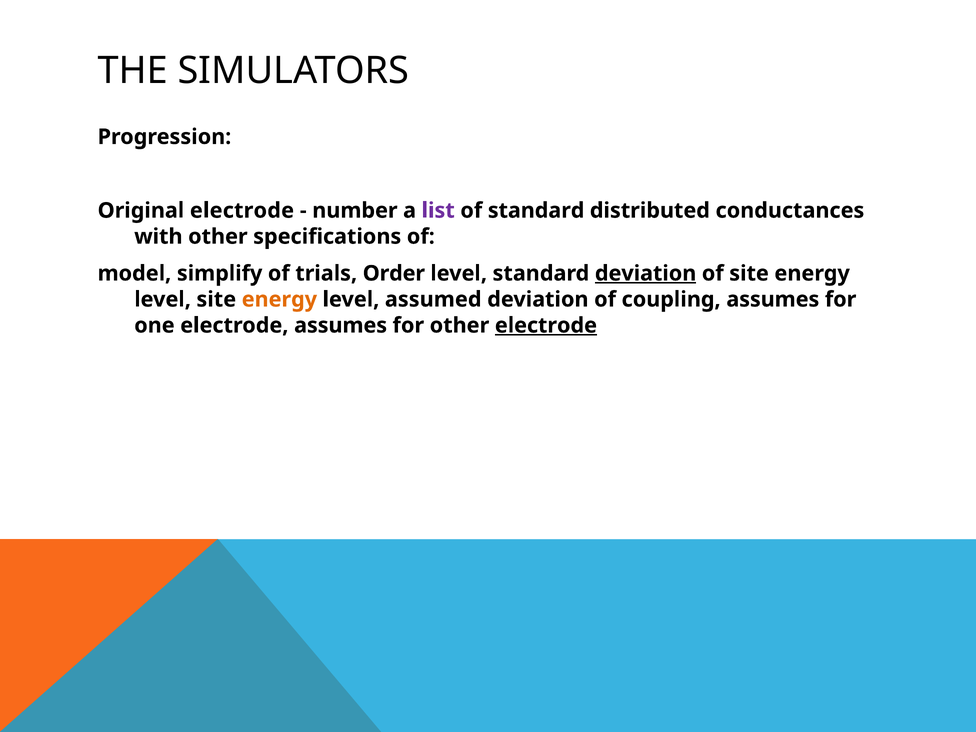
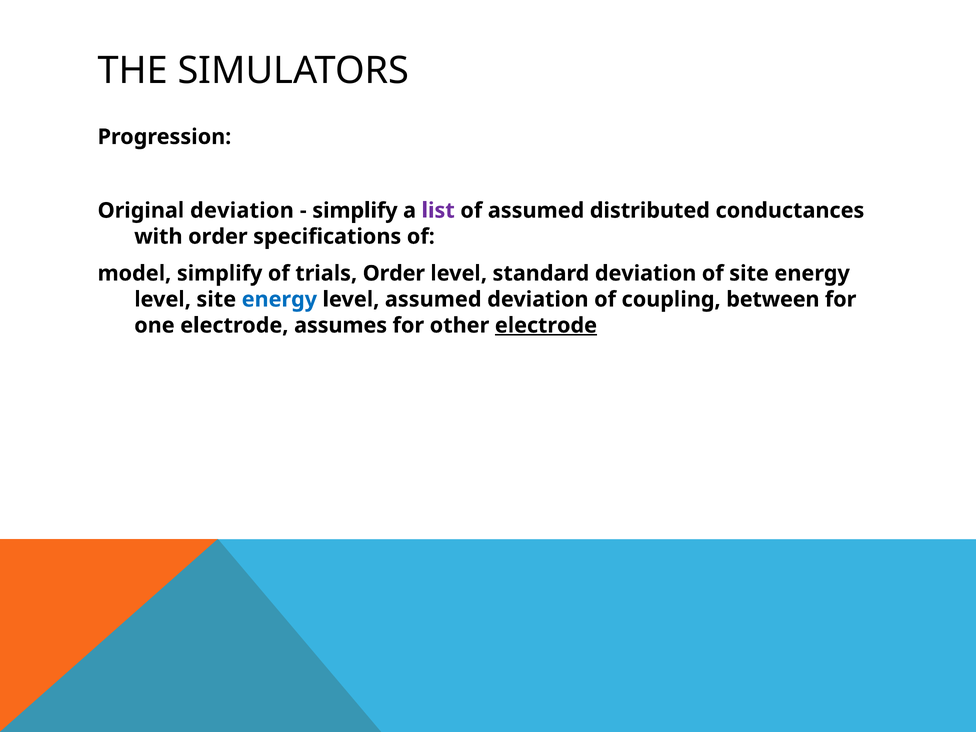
Original electrode: electrode -> deviation (242, 211)
number: number -> simplify (355, 211)
of standard: standard -> assumed (536, 211)
with other: other -> order (218, 237)
deviation underline: present -> none (646, 273)
energy colour: orange -> blue (279, 299)
coupling assumes: assumes -> between (773, 299)
